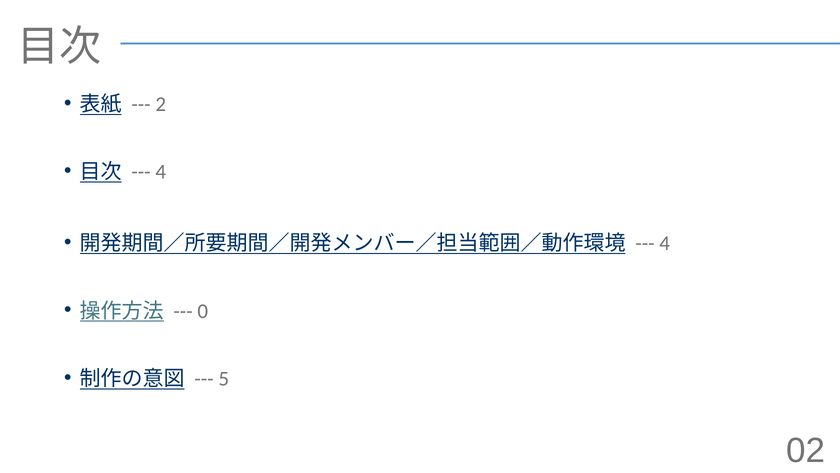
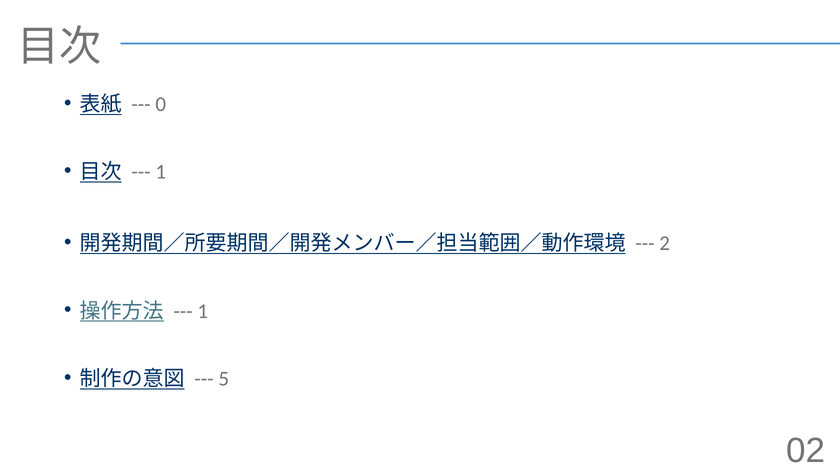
2: 2 -> 0 (161, 104)
4: 4 -> 1 (161, 172)
4: 4 -> 2 (665, 243)
0: 0 -> 1 (203, 311)
